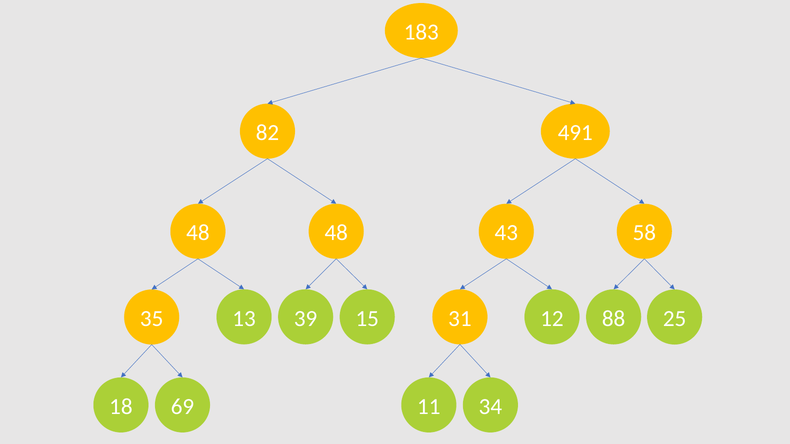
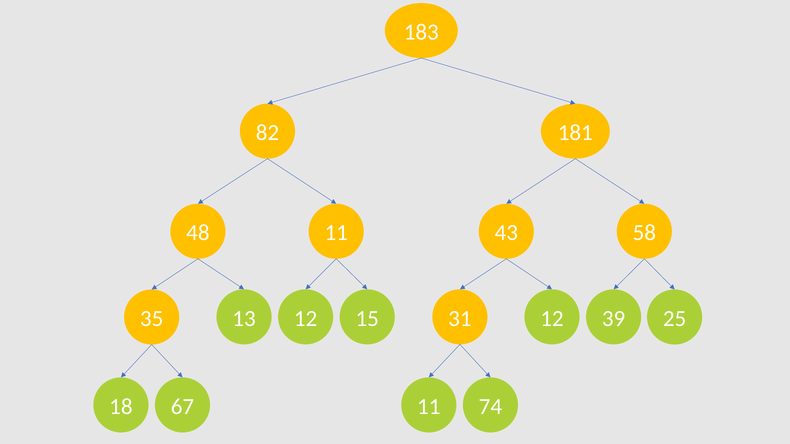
491: 491 -> 181 (575, 133)
48 48: 48 -> 11 (336, 233)
13 39: 39 -> 12 (306, 319)
88: 88 -> 39 (614, 319)
69: 69 -> 67 (182, 407)
34: 34 -> 74 (490, 407)
